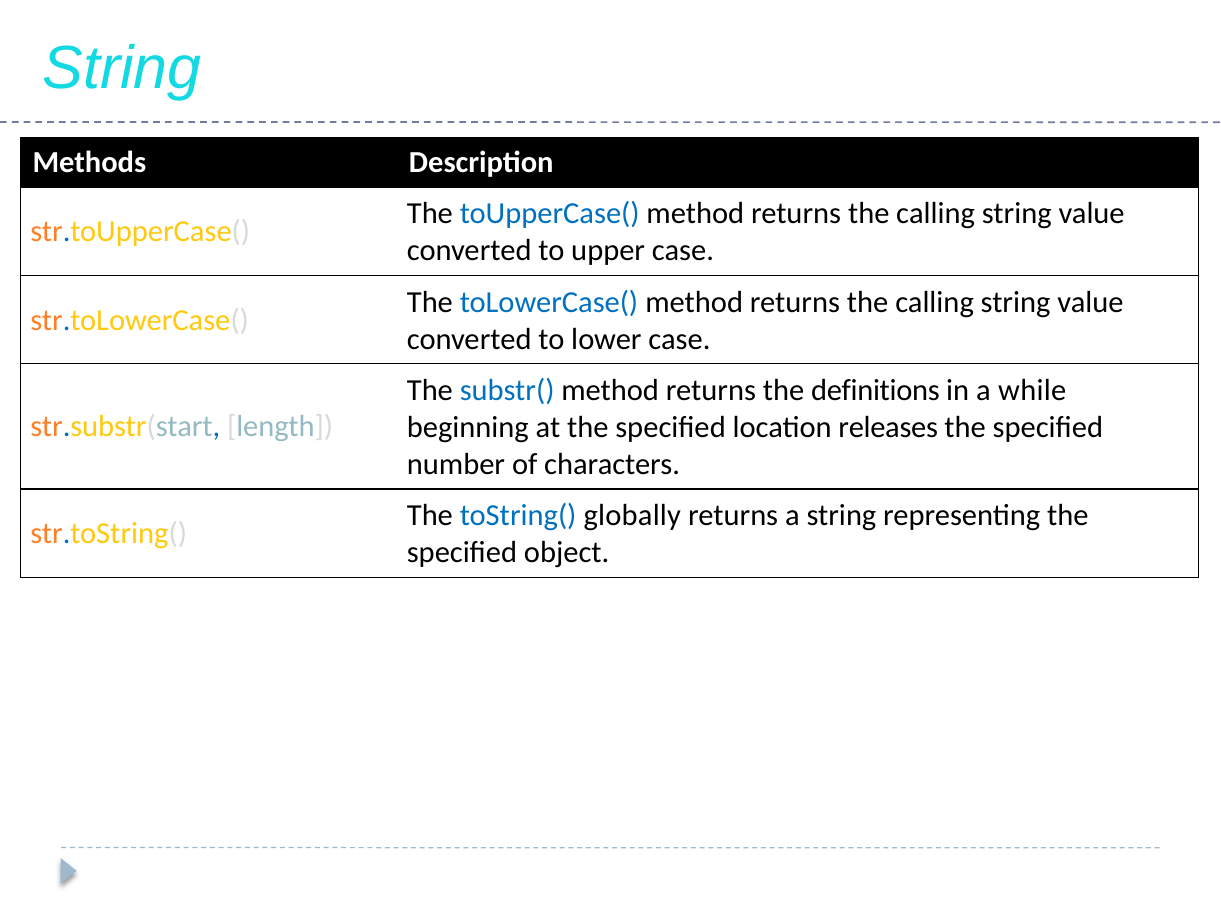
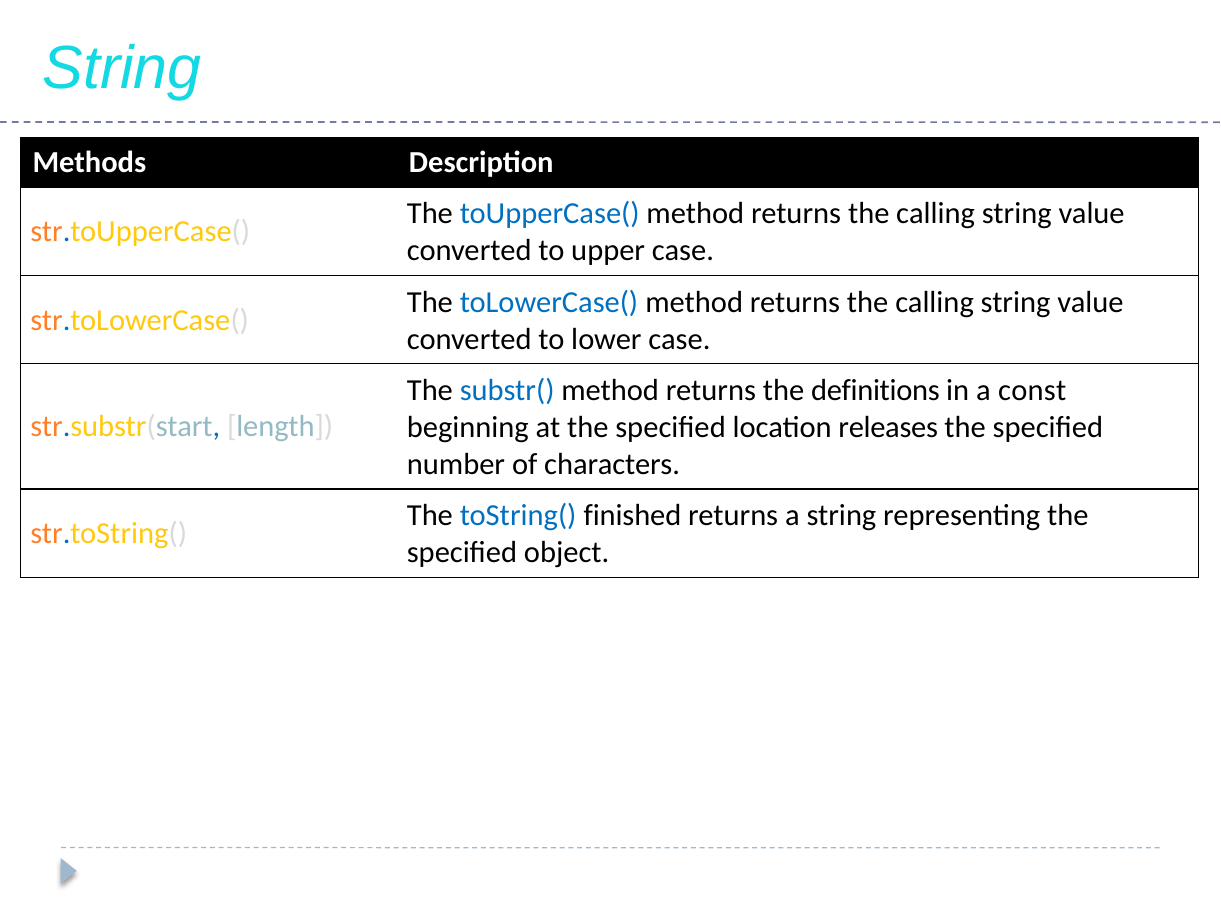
while: while -> const (1032, 391)
globally: globally -> finished (632, 516)
